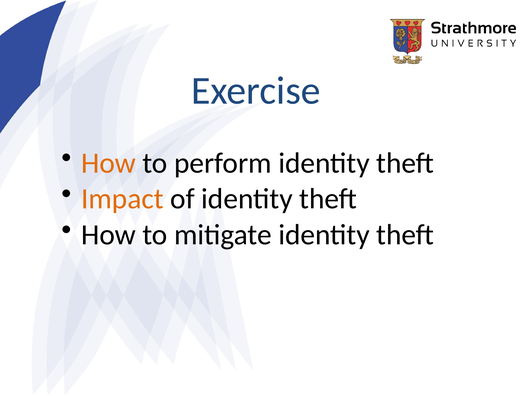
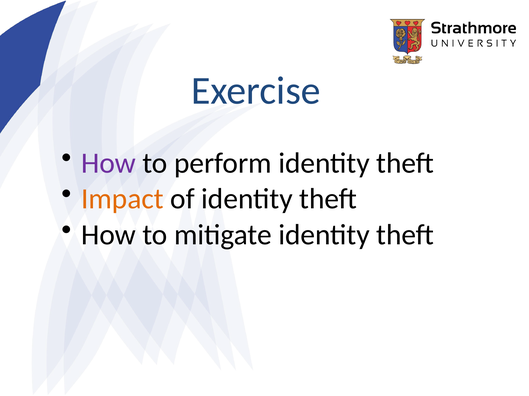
How colour: orange -> purple (109, 163)
